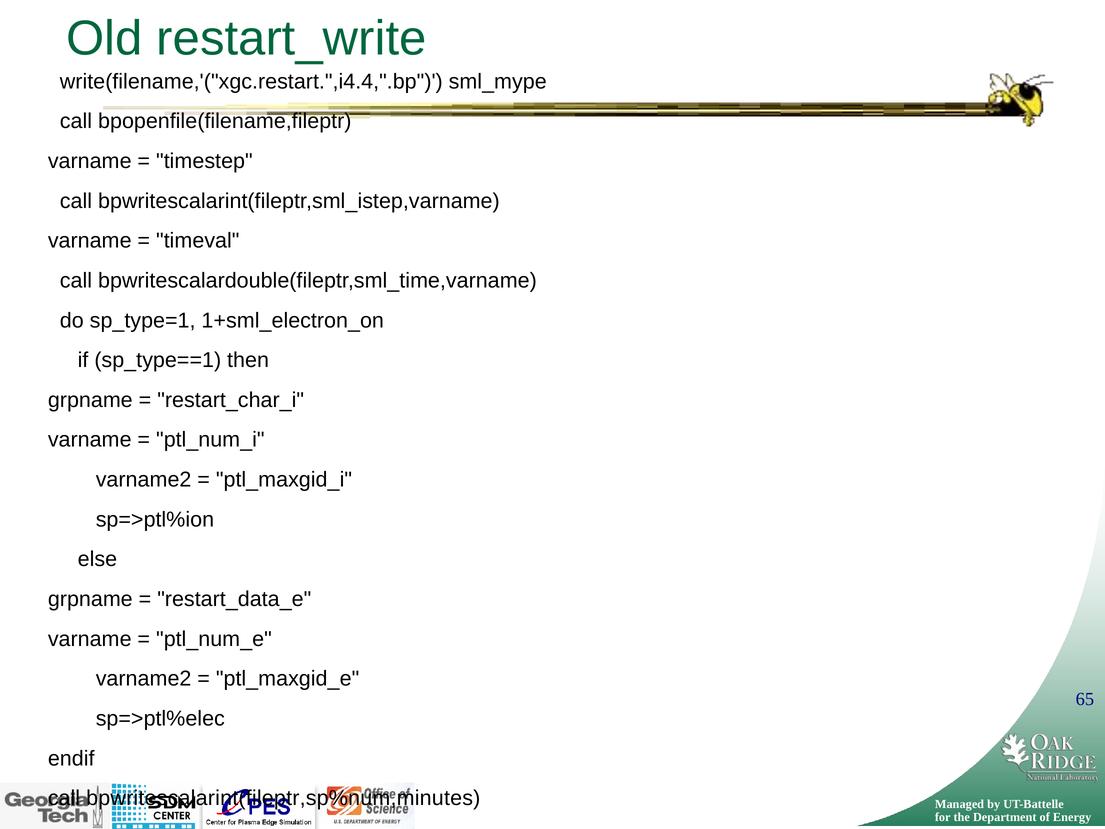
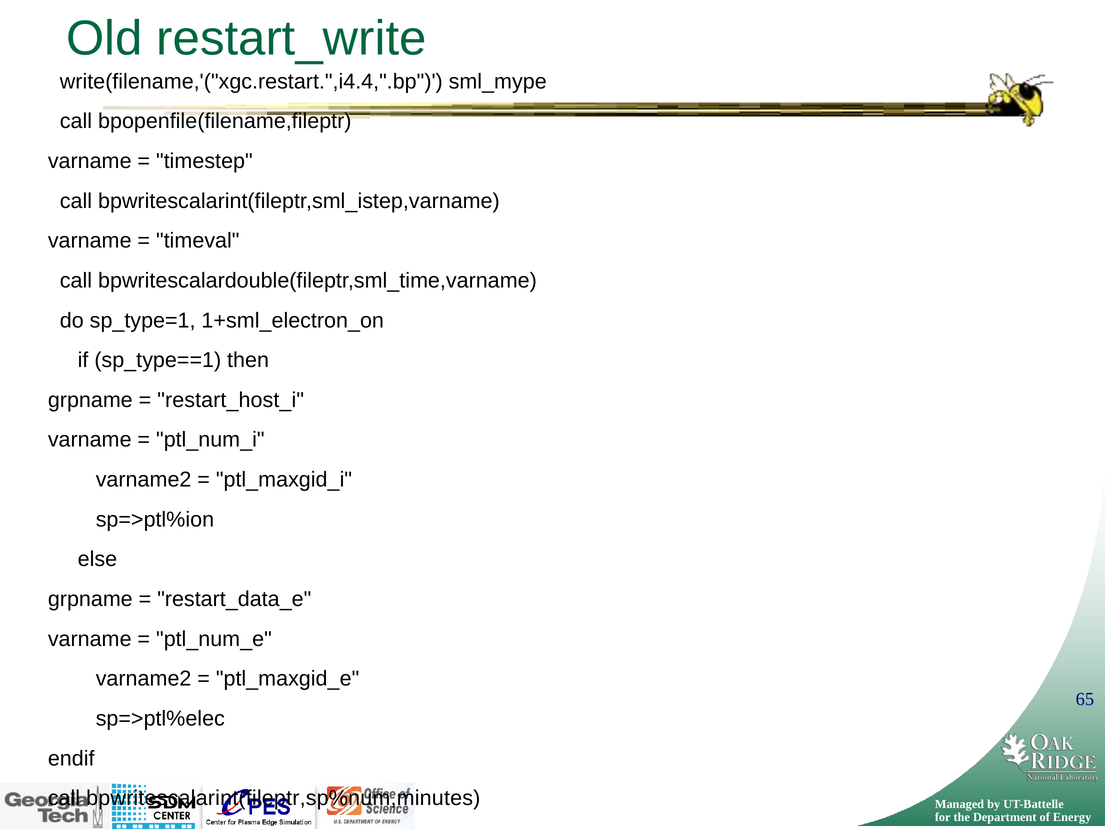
restart_char_i: restart_char_i -> restart_host_i (231, 400)
